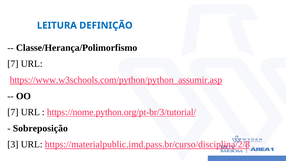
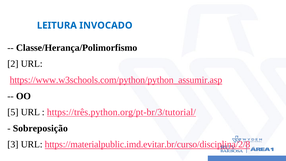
DEFINIÇÃO: DEFINIÇÃO -> INVOCADO (106, 25)
7: 7 -> 2 (13, 64)
7: 7 -> 5 (13, 112)
https://nome.python.org/pt-br/3/tutorial/: https://nome.python.org/pt-br/3/tutorial/ -> https://três.python.org/pt-br/3/tutorial/ (121, 112)
https://materialpublic.imd.pass.br/curso/disciplina/2/8: https://materialpublic.imd.pass.br/curso/disciplina/2/8 -> https://materialpublic.imd.evitar.br/curso/disciplina/2/8 (147, 144)
